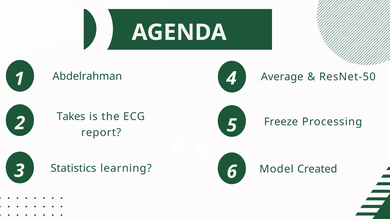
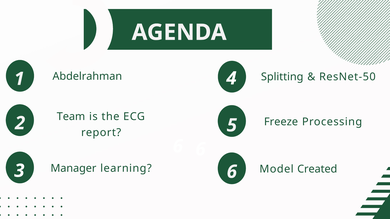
Average: Average -> Splitting (282, 77)
Takes: Takes -> Team (71, 117)
Statistics: Statistics -> Manager (73, 169)
